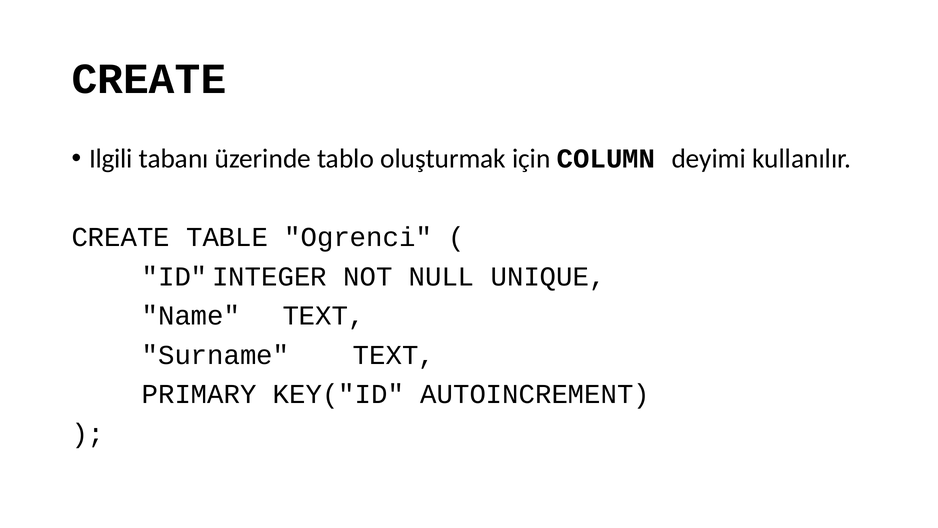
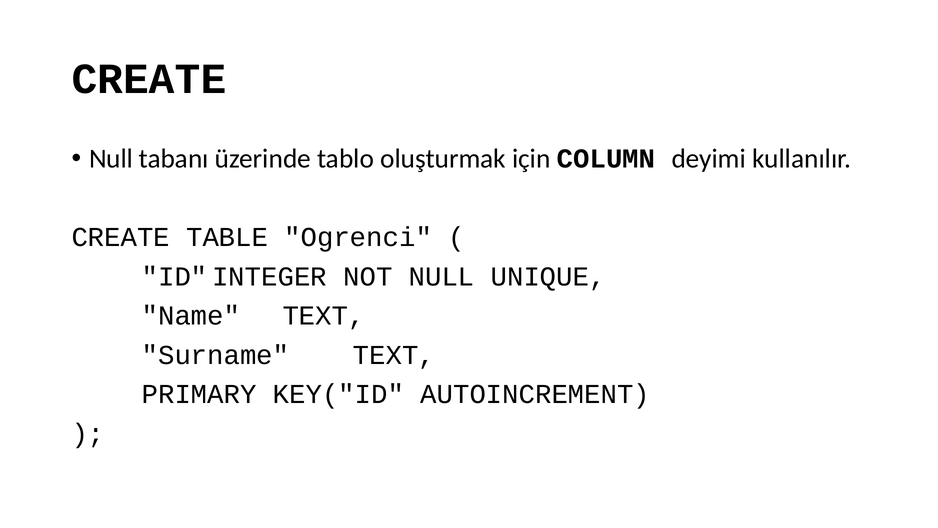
Ilgili: Ilgili -> Null (111, 159)
